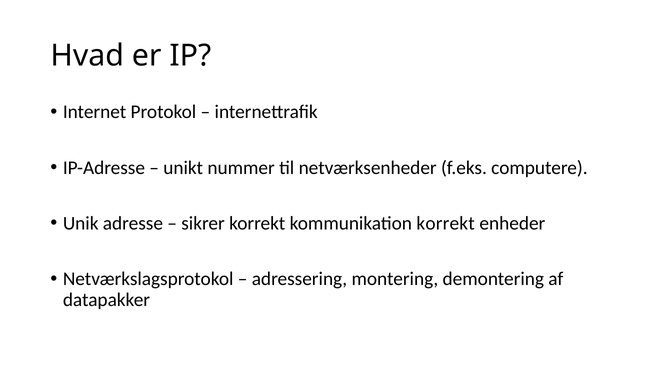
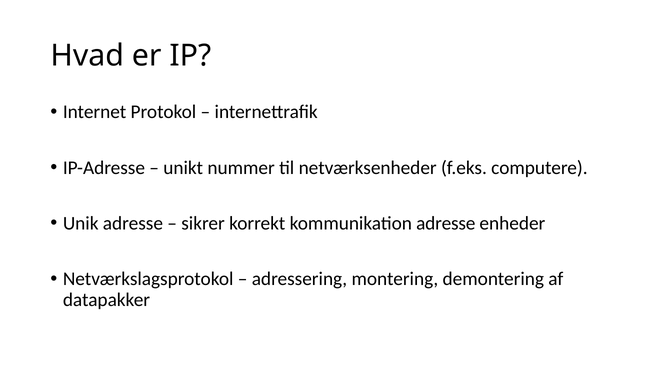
kommunikation korrekt: korrekt -> adresse (446, 223)
